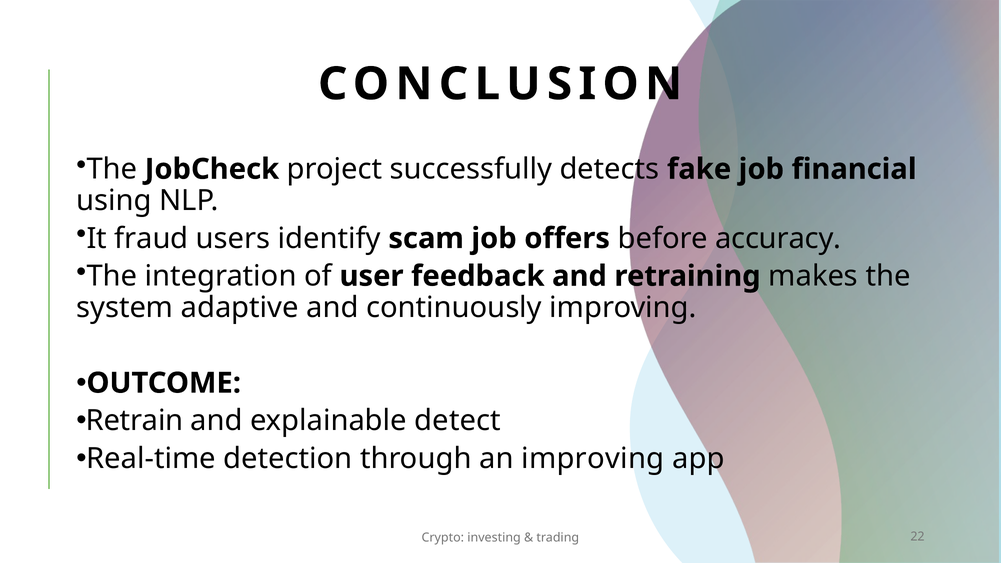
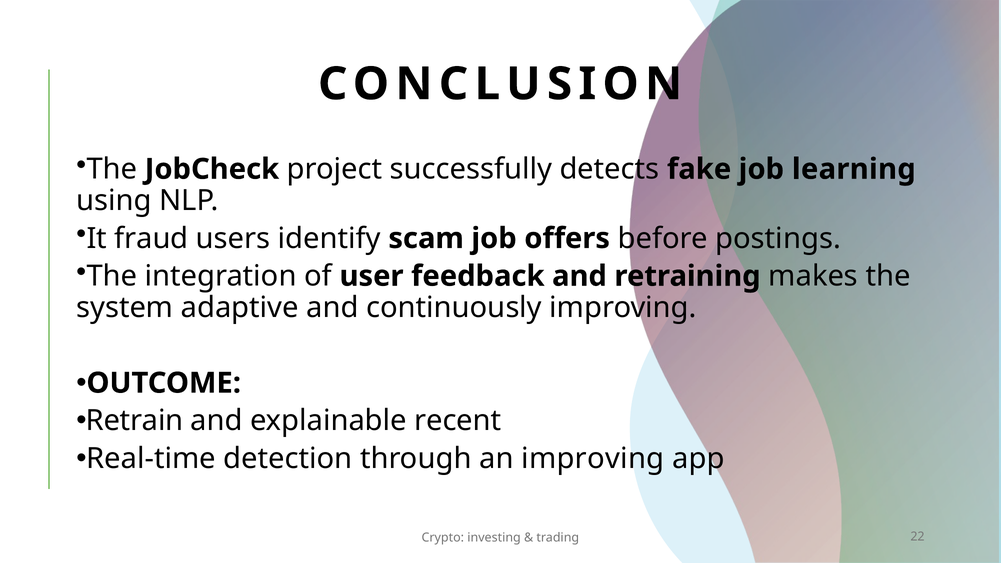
financial: financial -> learning (854, 169)
accuracy: accuracy -> postings (778, 238)
detect: detect -> recent (458, 421)
